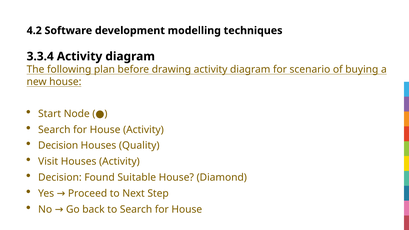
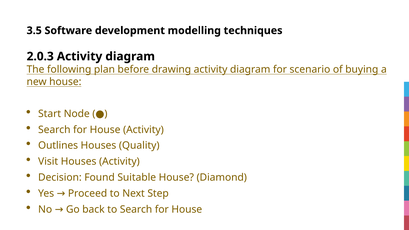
4.2: 4.2 -> 3.5 (34, 31)
3.3.4: 3.3.4 -> 2.0.3 (40, 56)
Decision: Decision -> Outlines (58, 146)
